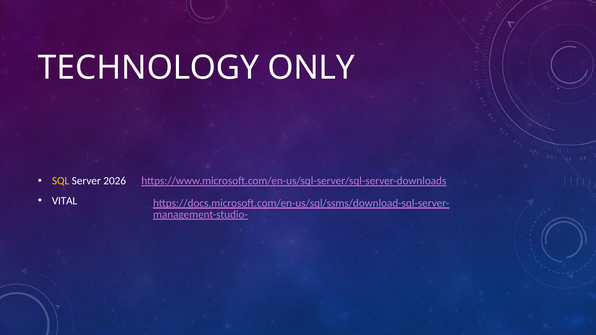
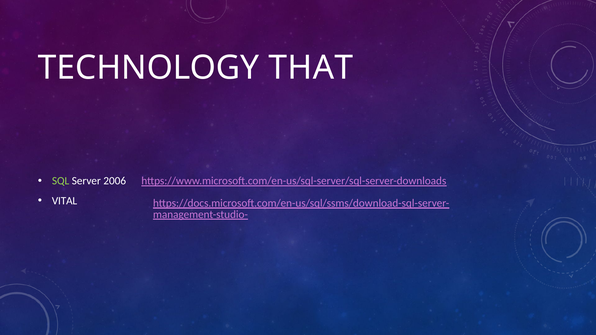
ONLY: ONLY -> THAT (311, 68)
SQL colour: yellow -> light green (61, 181)
2026: 2026 -> 2006 (115, 181)
